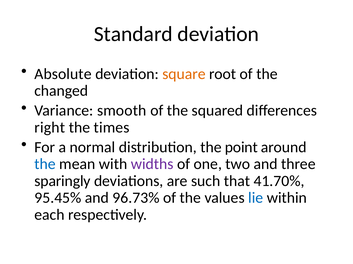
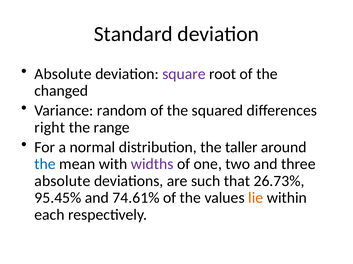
square colour: orange -> purple (184, 74)
smooth: smooth -> random (122, 111)
times: times -> range (112, 128)
point: point -> taller (241, 148)
sparingly: sparingly -> absolute (62, 181)
41.70%: 41.70% -> 26.73% (279, 181)
96.73%: 96.73% -> 74.61% (136, 198)
lie colour: blue -> orange (256, 198)
